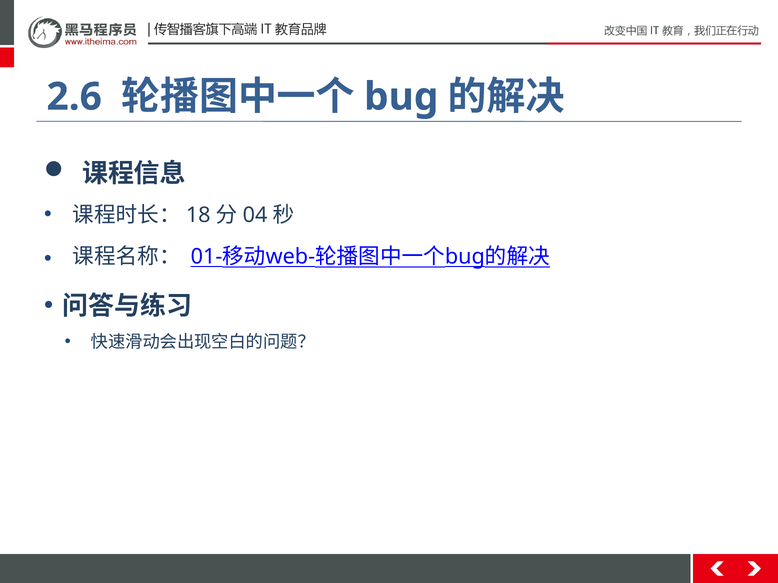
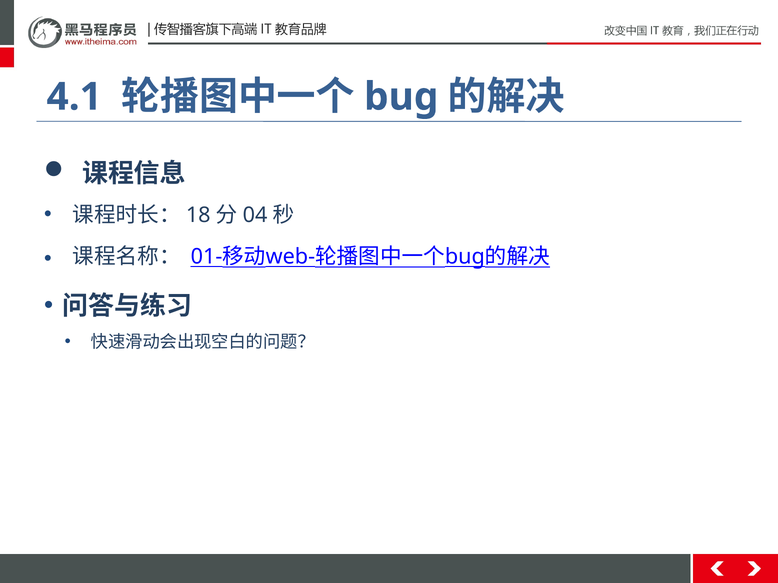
2.6: 2.6 -> 4.1 (74, 97)
